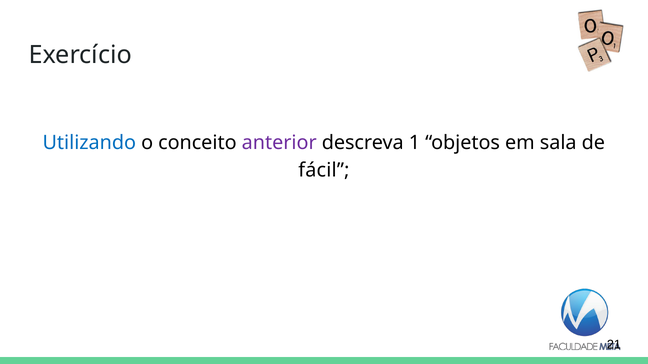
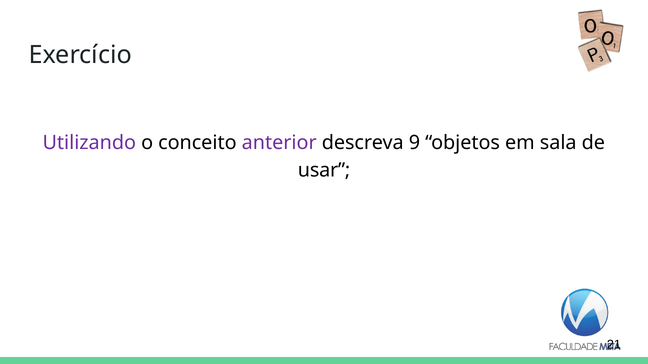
Utilizando colour: blue -> purple (89, 143)
1: 1 -> 9 (414, 143)
fácil: fácil -> usar (324, 170)
